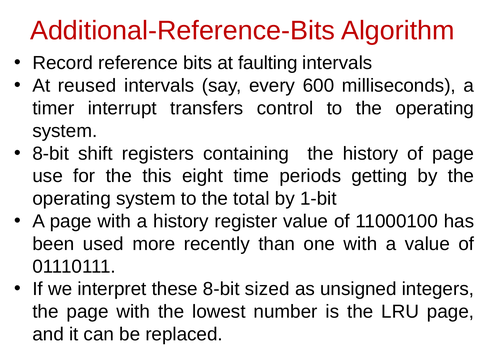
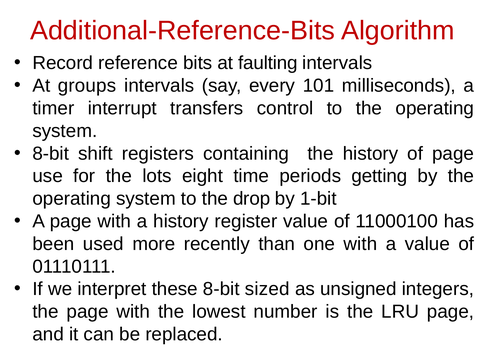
reused: reused -> groups (87, 86)
600: 600 -> 101 (319, 86)
this: this -> lots (157, 176)
total: total -> drop (252, 199)
